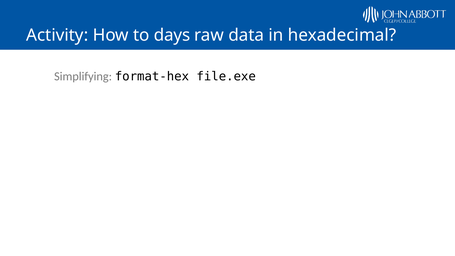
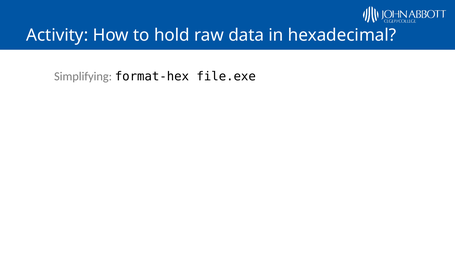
days: days -> hold (172, 35)
